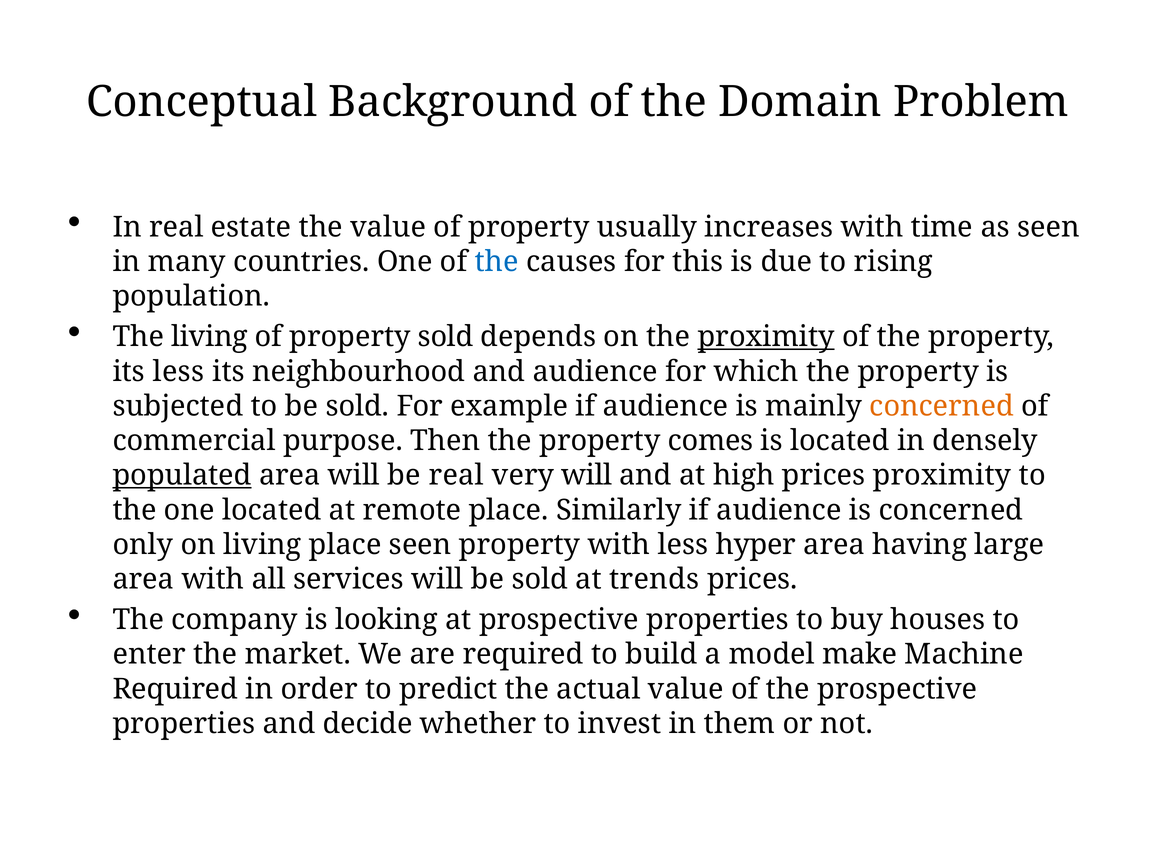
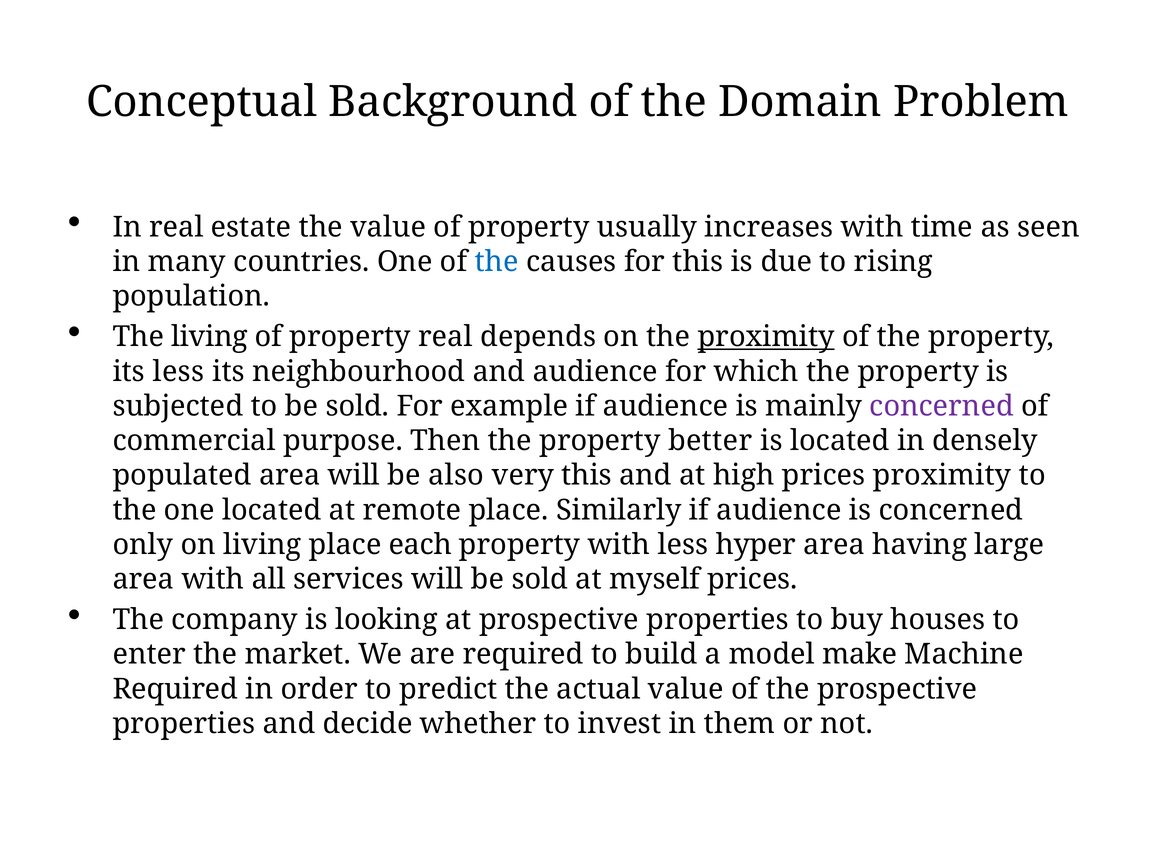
property sold: sold -> real (445, 337)
concerned colour: orange -> purple (942, 406)
comes: comes -> better (710, 441)
populated underline: present -> none (182, 476)
be real: real -> also (456, 476)
very will: will -> this (587, 476)
place seen: seen -> each (420, 545)
trends: trends -> myself (655, 580)
